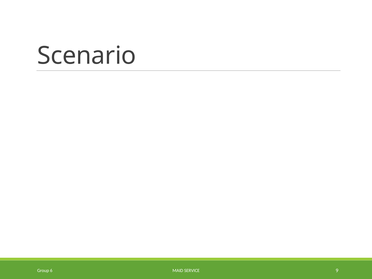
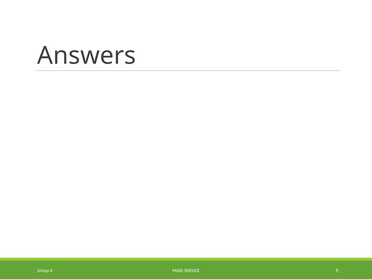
Scenario: Scenario -> Answers (87, 56)
